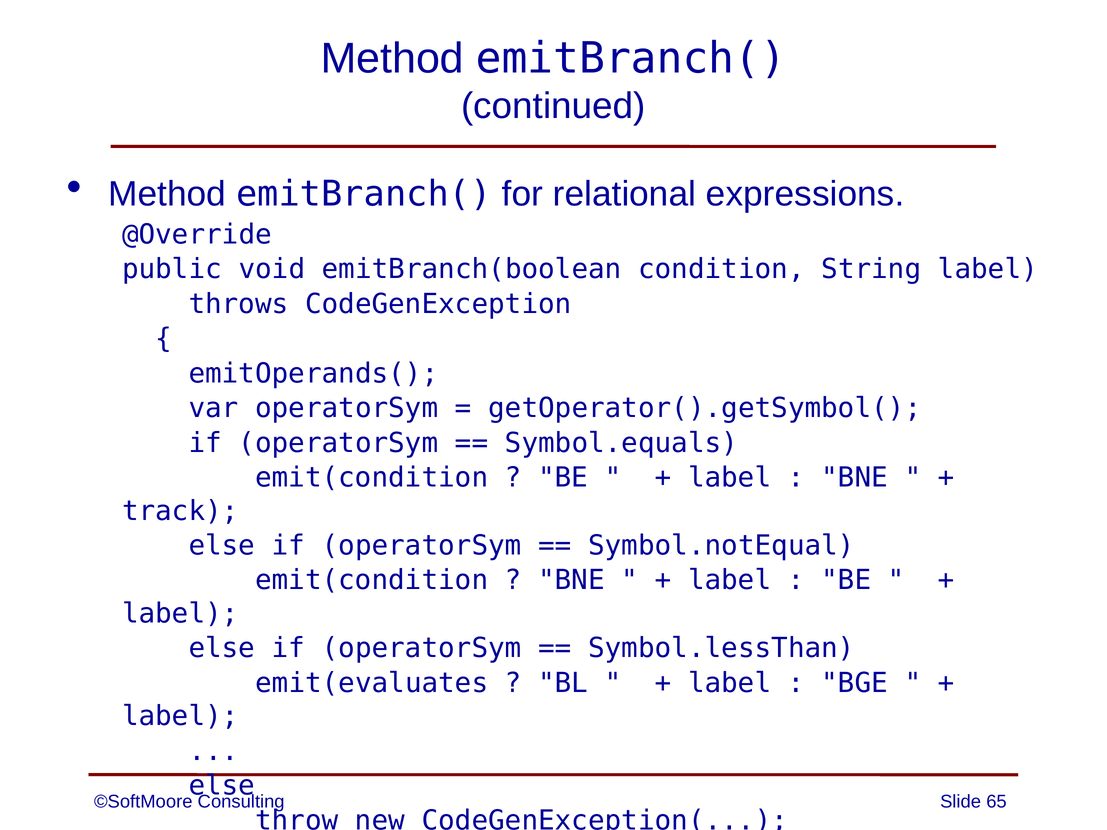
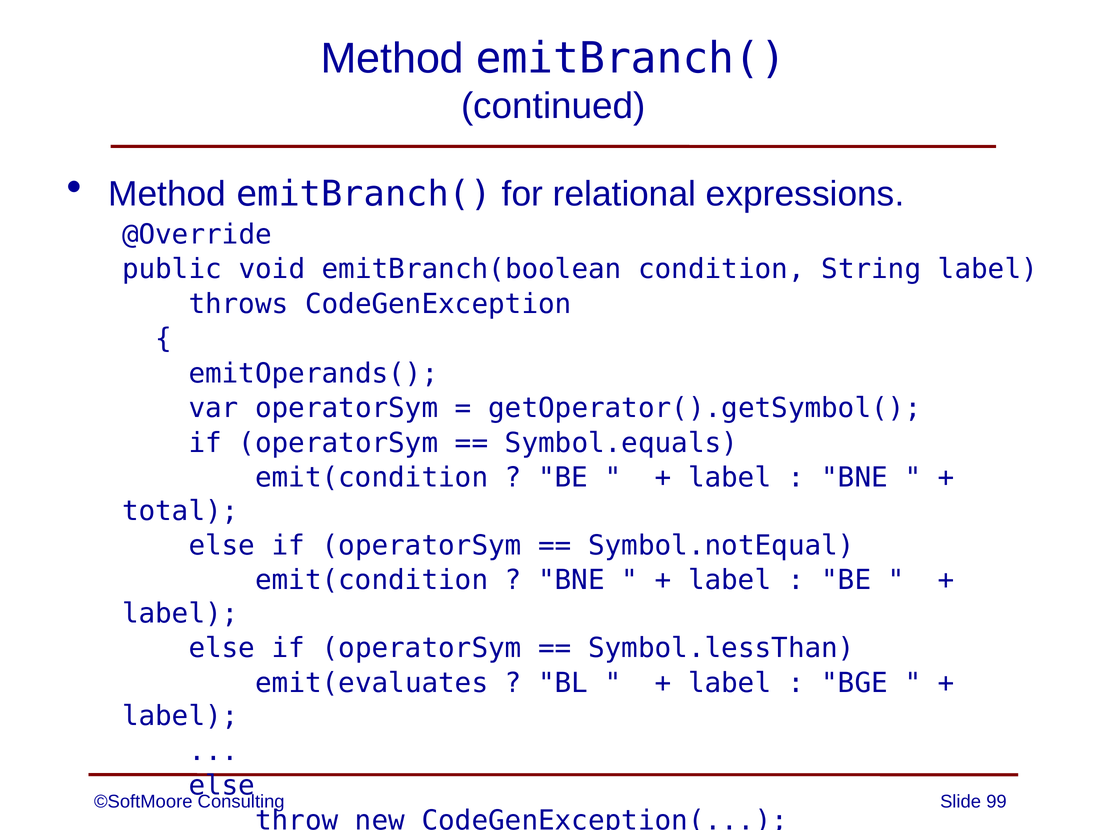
track: track -> total (180, 511)
65: 65 -> 99 (996, 802)
